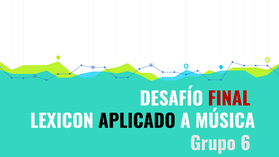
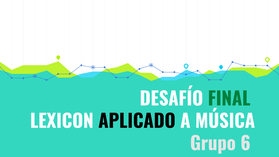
FINAL colour: red -> green (229, 99)
